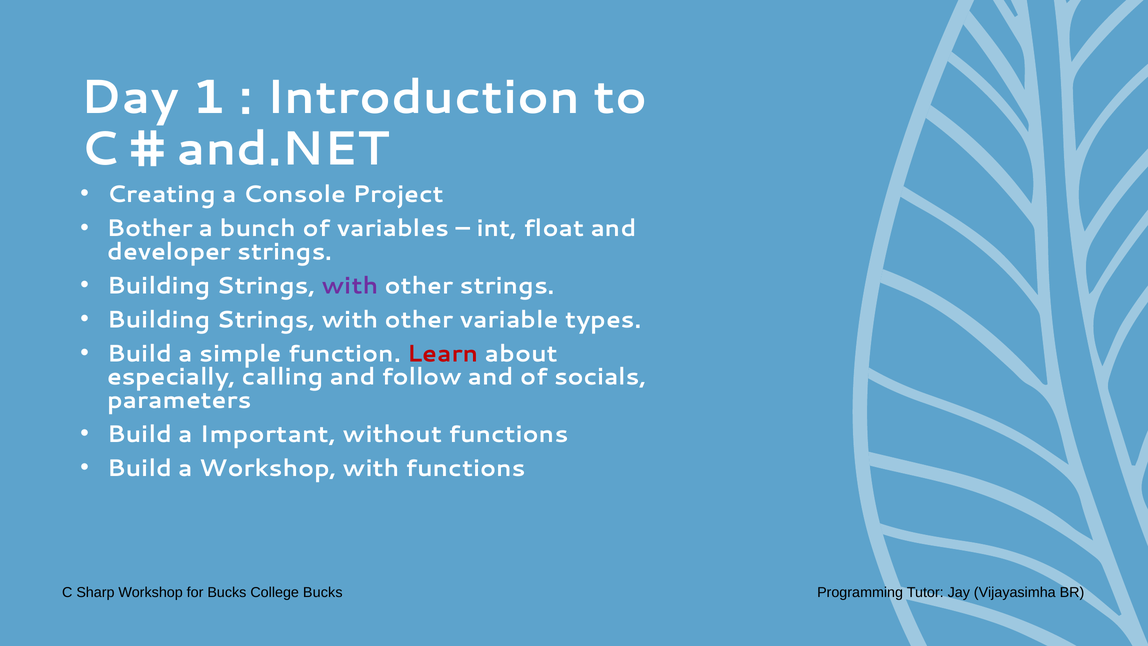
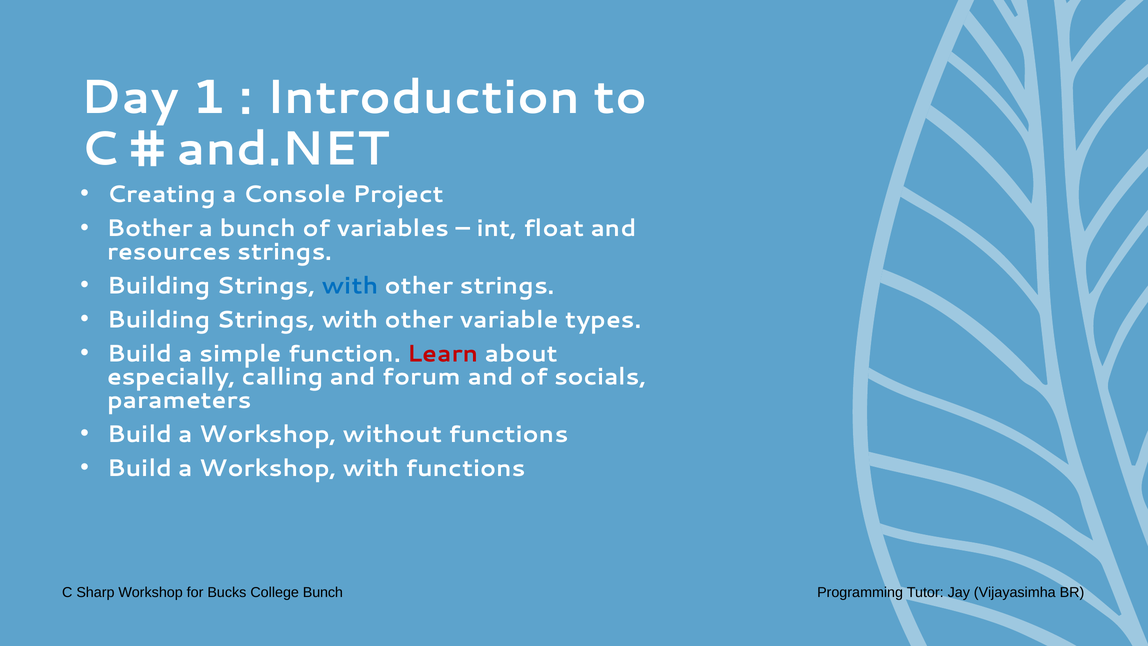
developer: developer -> resources (169, 252)
with colour: purple -> blue (350, 286)
follow: follow -> forum (422, 377)
Important: Important -> Workshop (268, 434)
College Bucks: Bucks -> Bunch (323, 592)
